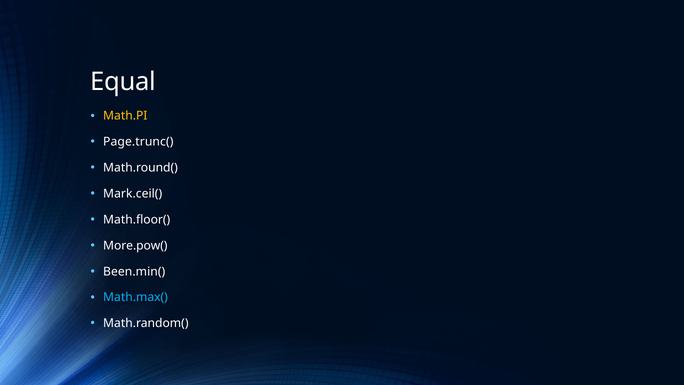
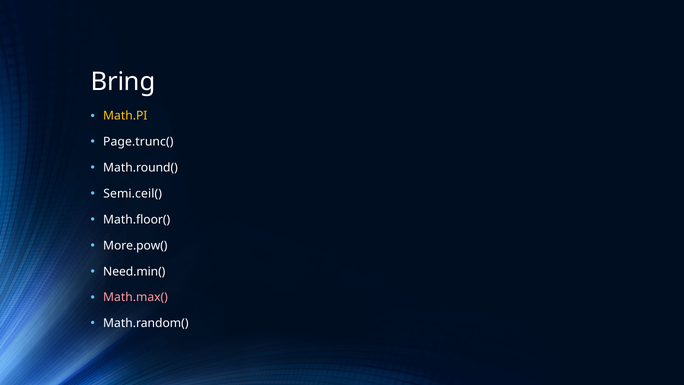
Equal: Equal -> Bring (123, 82)
Mark.ceil(: Mark.ceil( -> Semi.ceil( (133, 194)
Been.min(: Been.min( -> Need.min( (134, 271)
Math.max( colour: light blue -> pink (135, 297)
